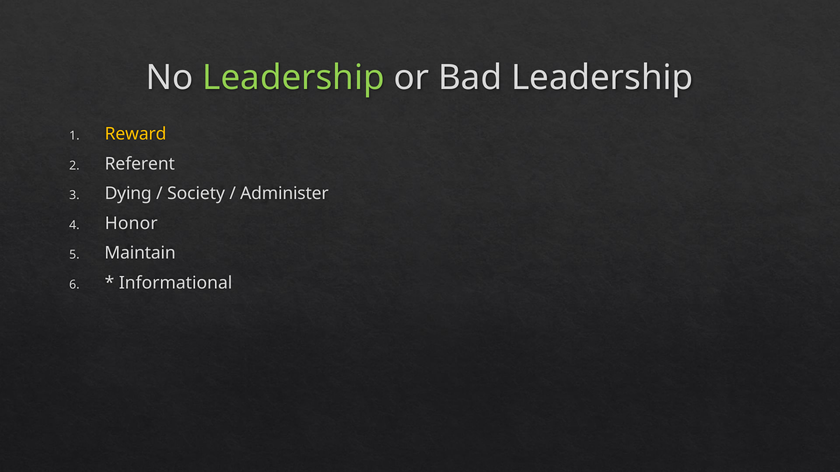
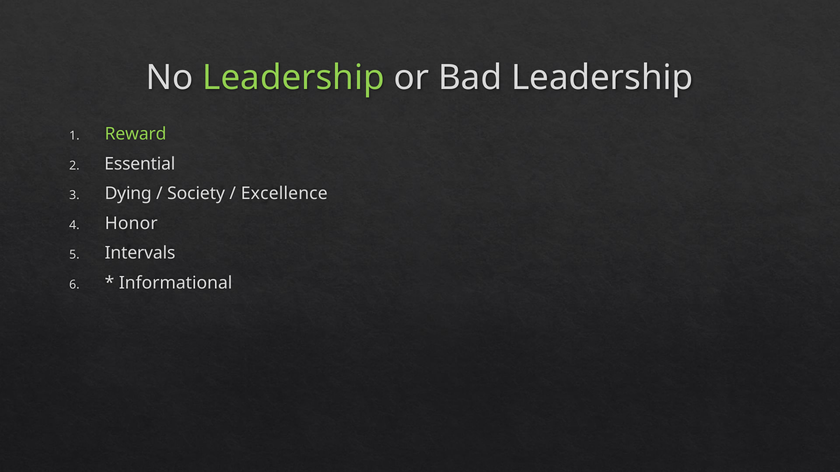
Reward colour: yellow -> light green (136, 134)
Referent: Referent -> Essential (140, 164)
Administer: Administer -> Excellence (284, 194)
Maintain: Maintain -> Intervals (140, 253)
